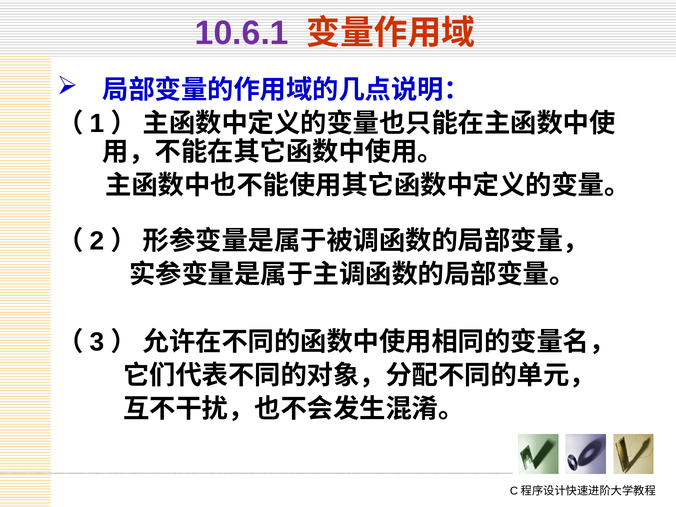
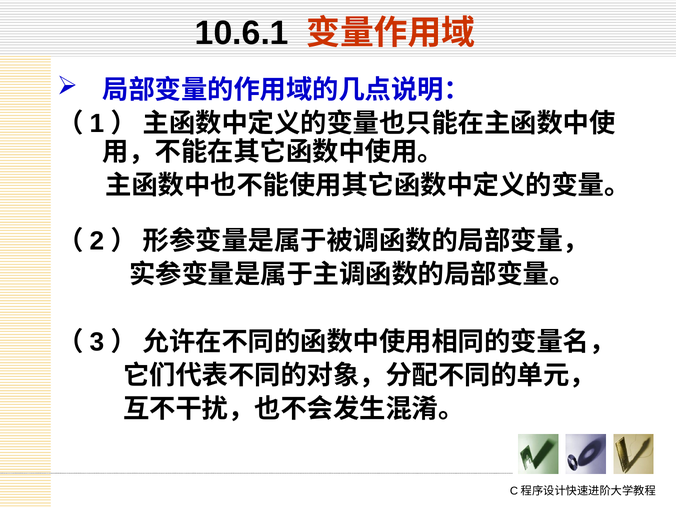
10.6.1 colour: purple -> black (242, 33)
